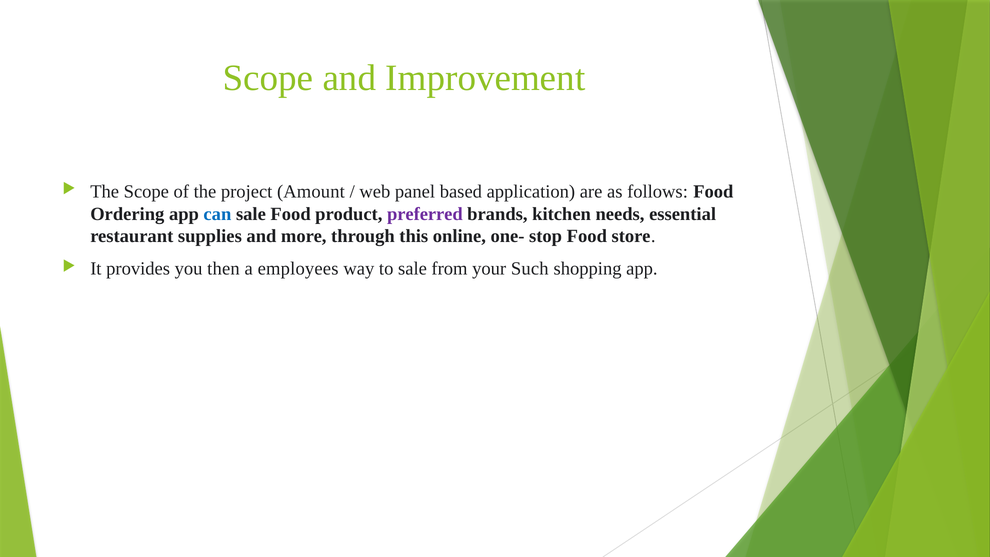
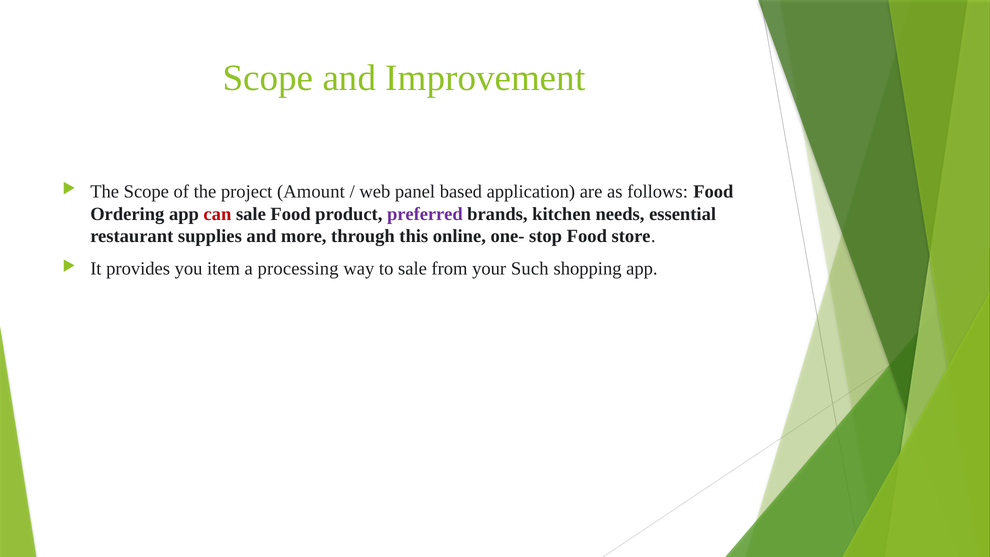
can colour: blue -> red (217, 214)
then: then -> item (224, 269)
employees: employees -> processing (298, 269)
